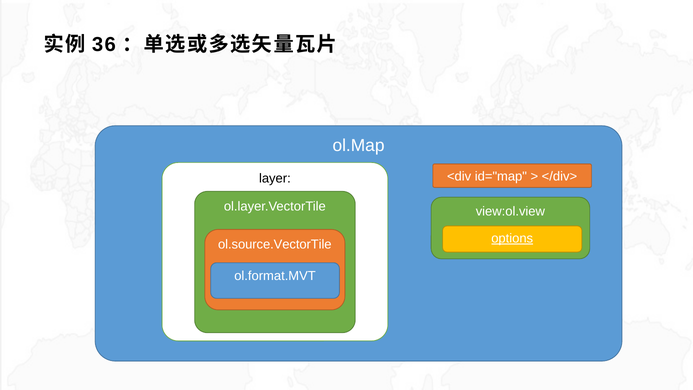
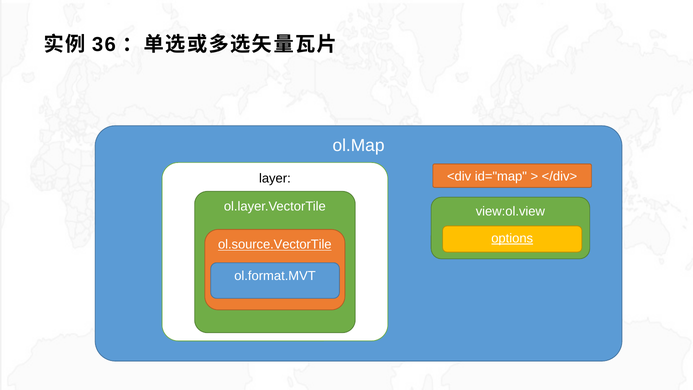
ol.source.VectorTile underline: none -> present (275, 244)
